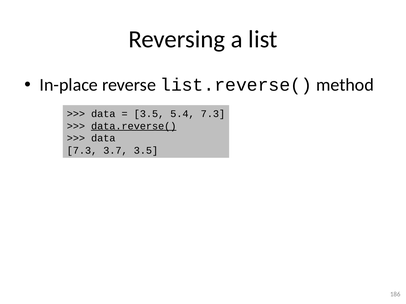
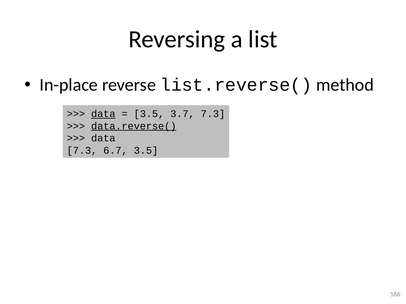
data underline: none -> present (103, 114)
5.4: 5.4 -> 3.7 (182, 114)
3.7: 3.7 -> 6.7 (115, 151)
